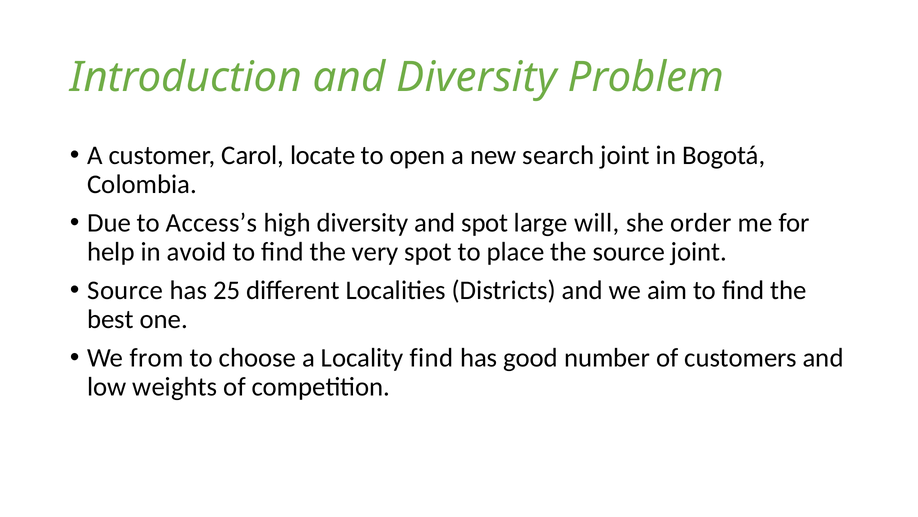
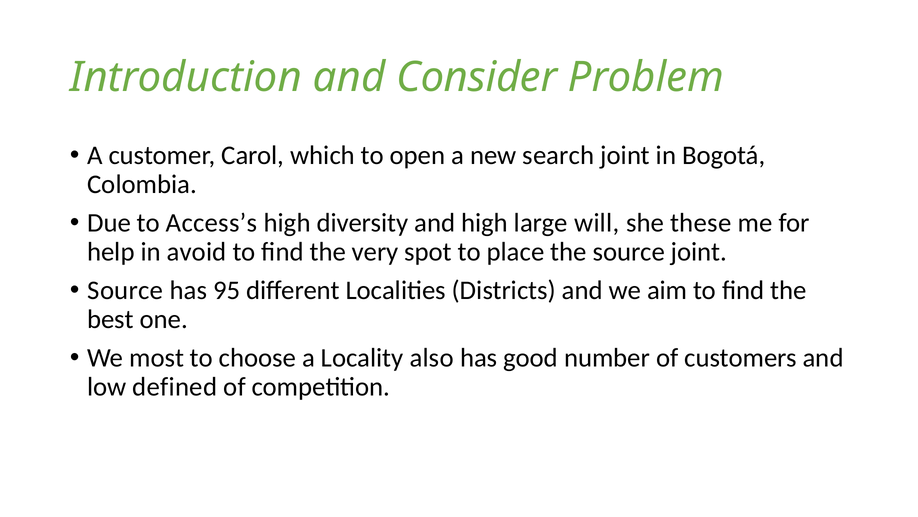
and Diversity: Diversity -> Consider (477, 77)
locate: locate -> which (323, 155)
and spot: spot -> high (485, 223)
order: order -> these (701, 223)
25: 25 -> 95 (227, 290)
from: from -> most (157, 357)
Locality find: find -> also (432, 357)
weights: weights -> defined (175, 386)
